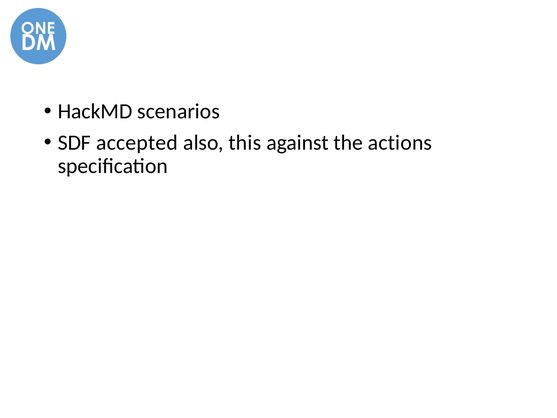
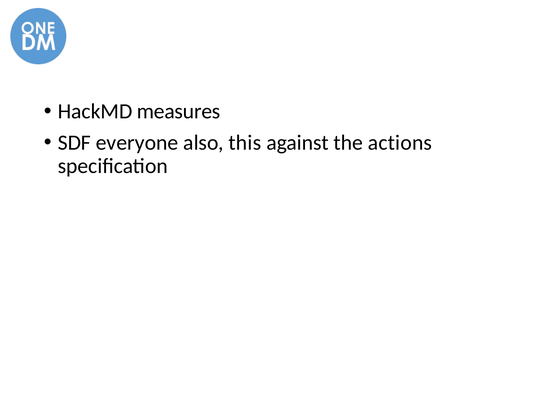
scenarios: scenarios -> measures (179, 111)
accepted: accepted -> everyone (137, 142)
